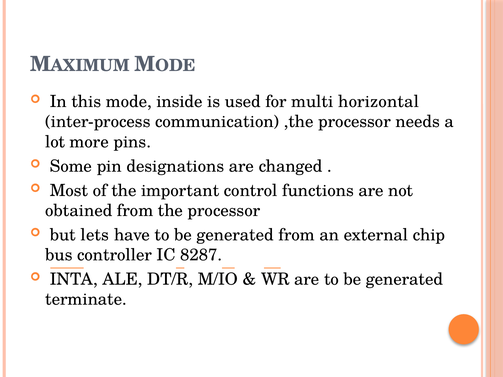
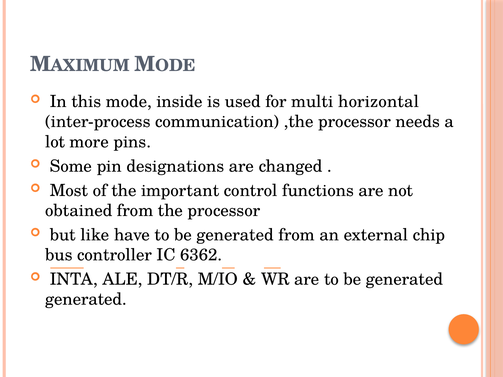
lets: lets -> like (95, 235)
8287: 8287 -> 6362 (201, 255)
terminate: terminate -> generated (86, 300)
